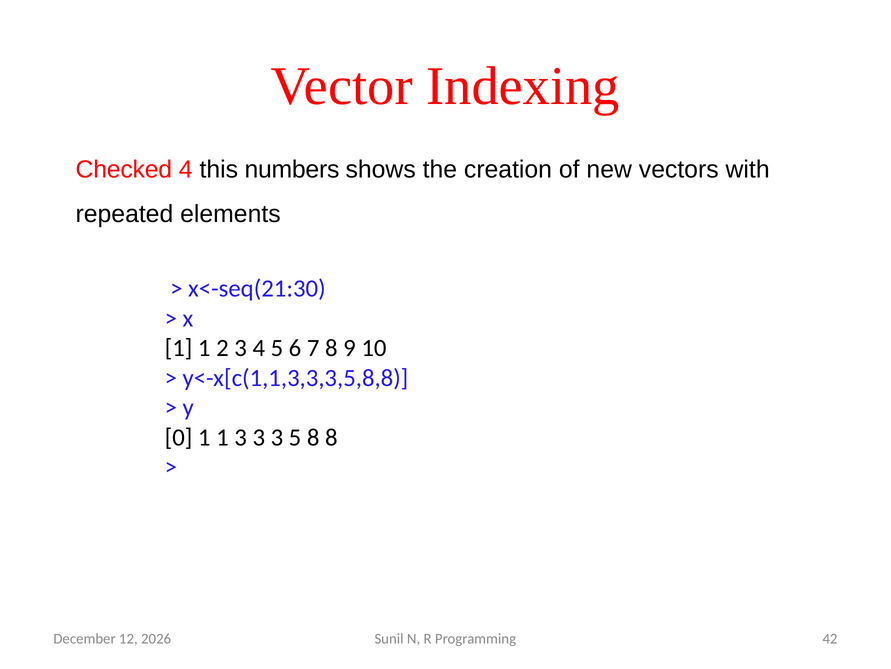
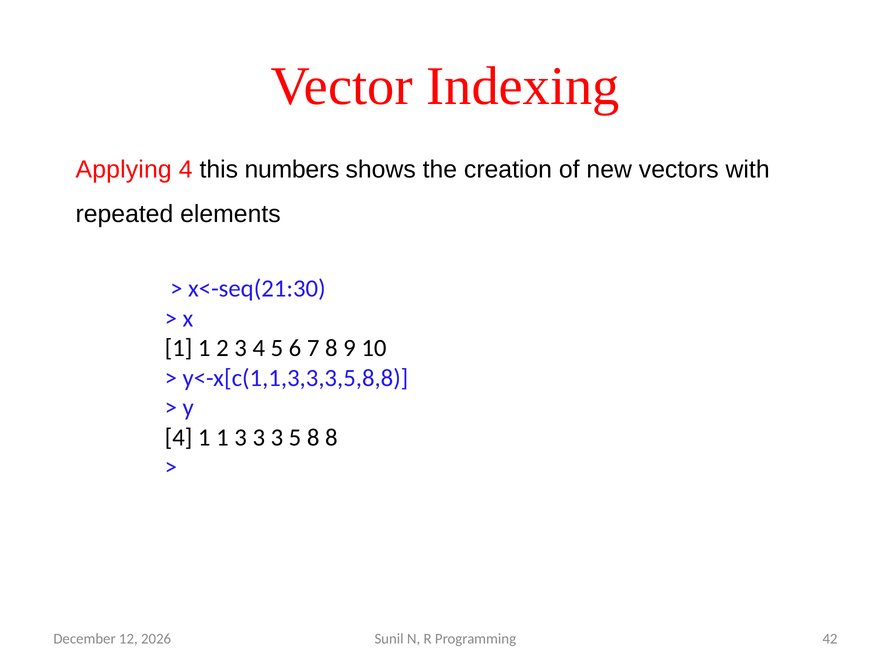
Checked: Checked -> Applying (124, 169)
0: 0 -> 4 (179, 437)
